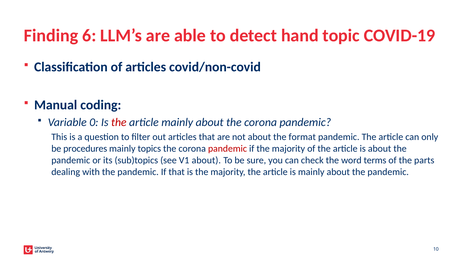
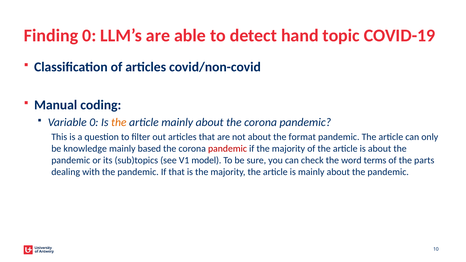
Finding 6: 6 -> 0 (89, 36)
the colour: red -> orange (119, 122)
procedures: procedures -> knowledge (85, 149)
topics: topics -> based (149, 149)
V1 about: about -> model (206, 160)
